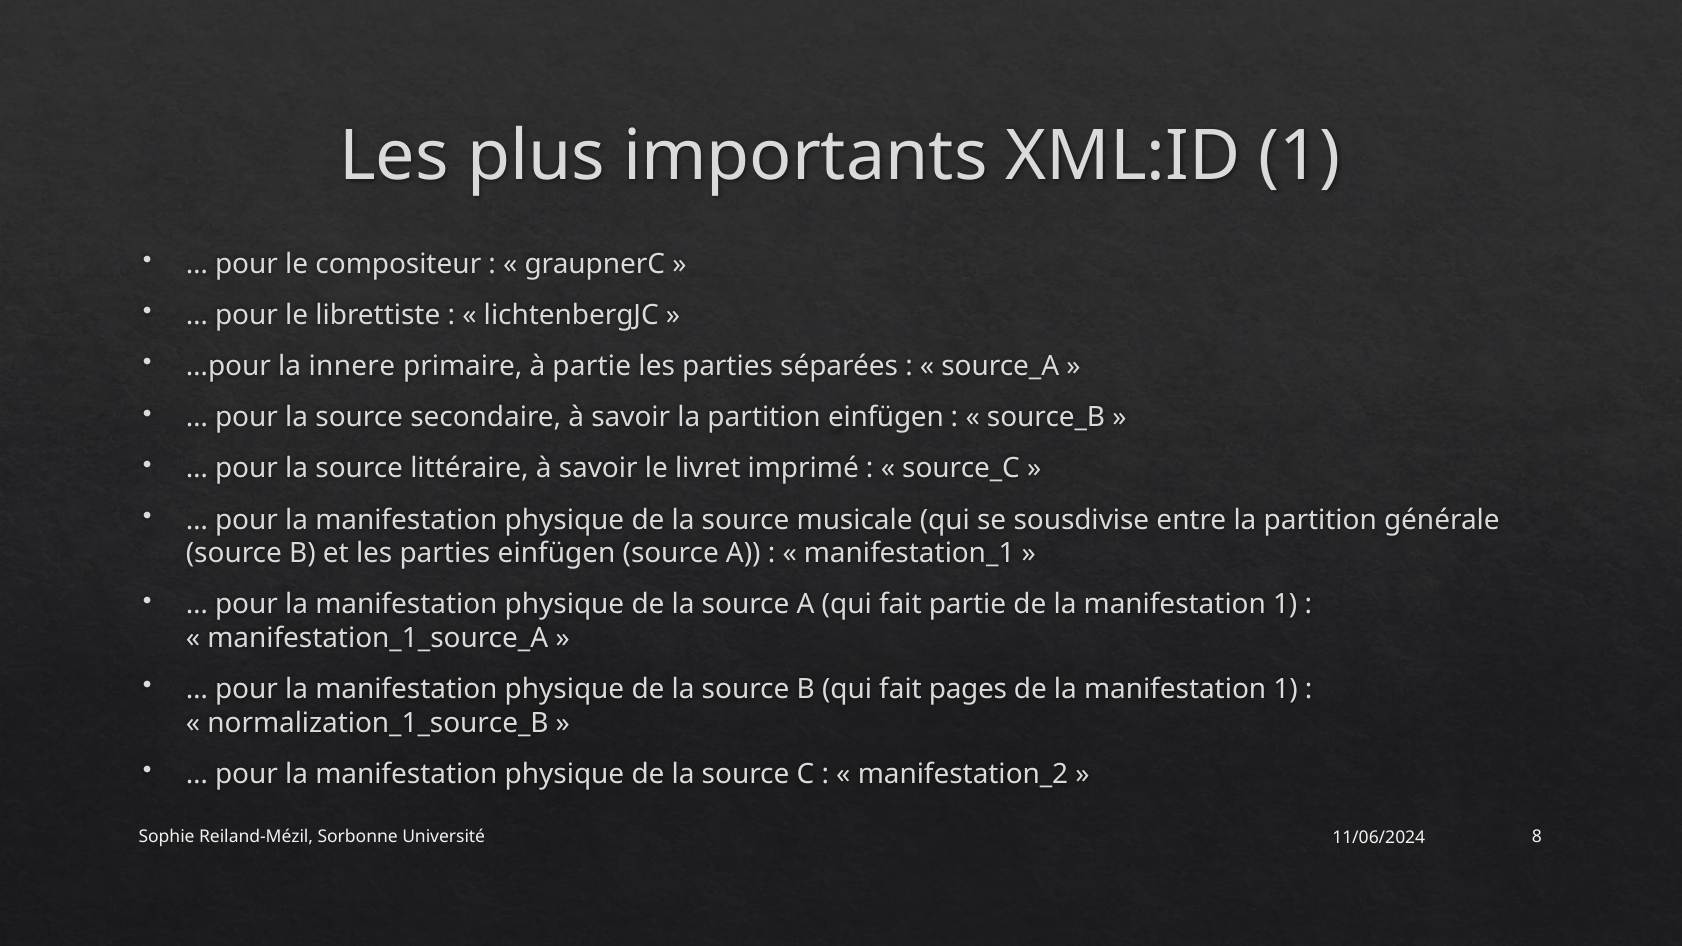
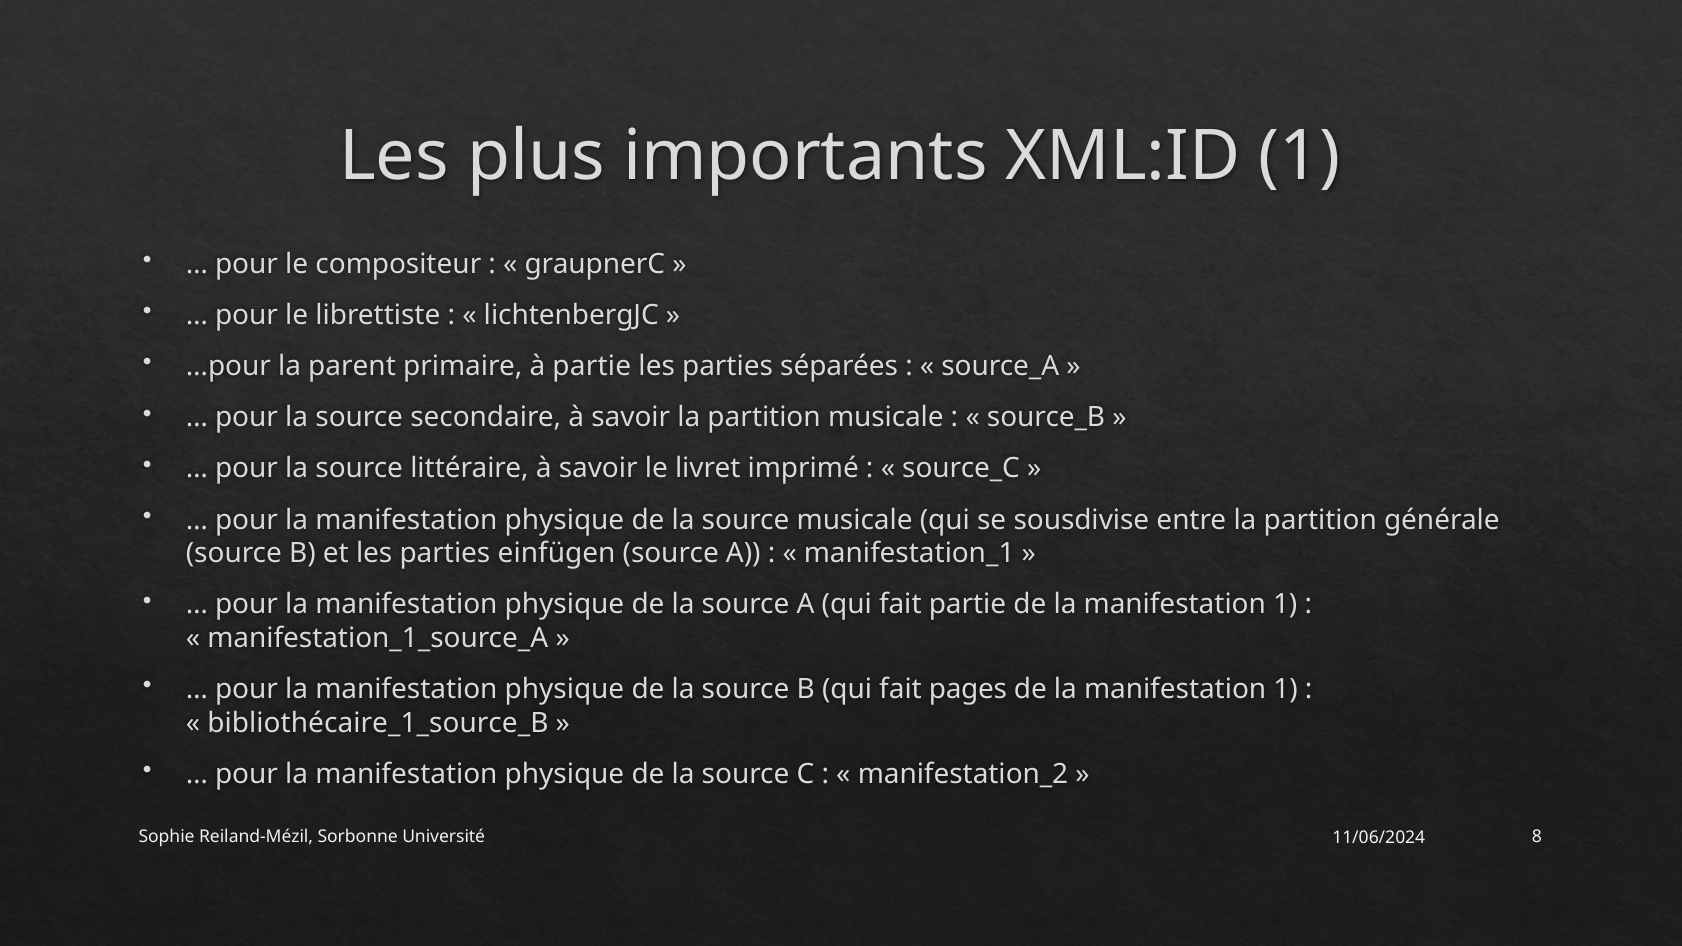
innere: innere -> parent (352, 366)
partition einfügen: einfügen -> musicale (886, 418)
normalization_1_source_B: normalization_1_source_B -> bibliothécaire_1_source_B (378, 723)
